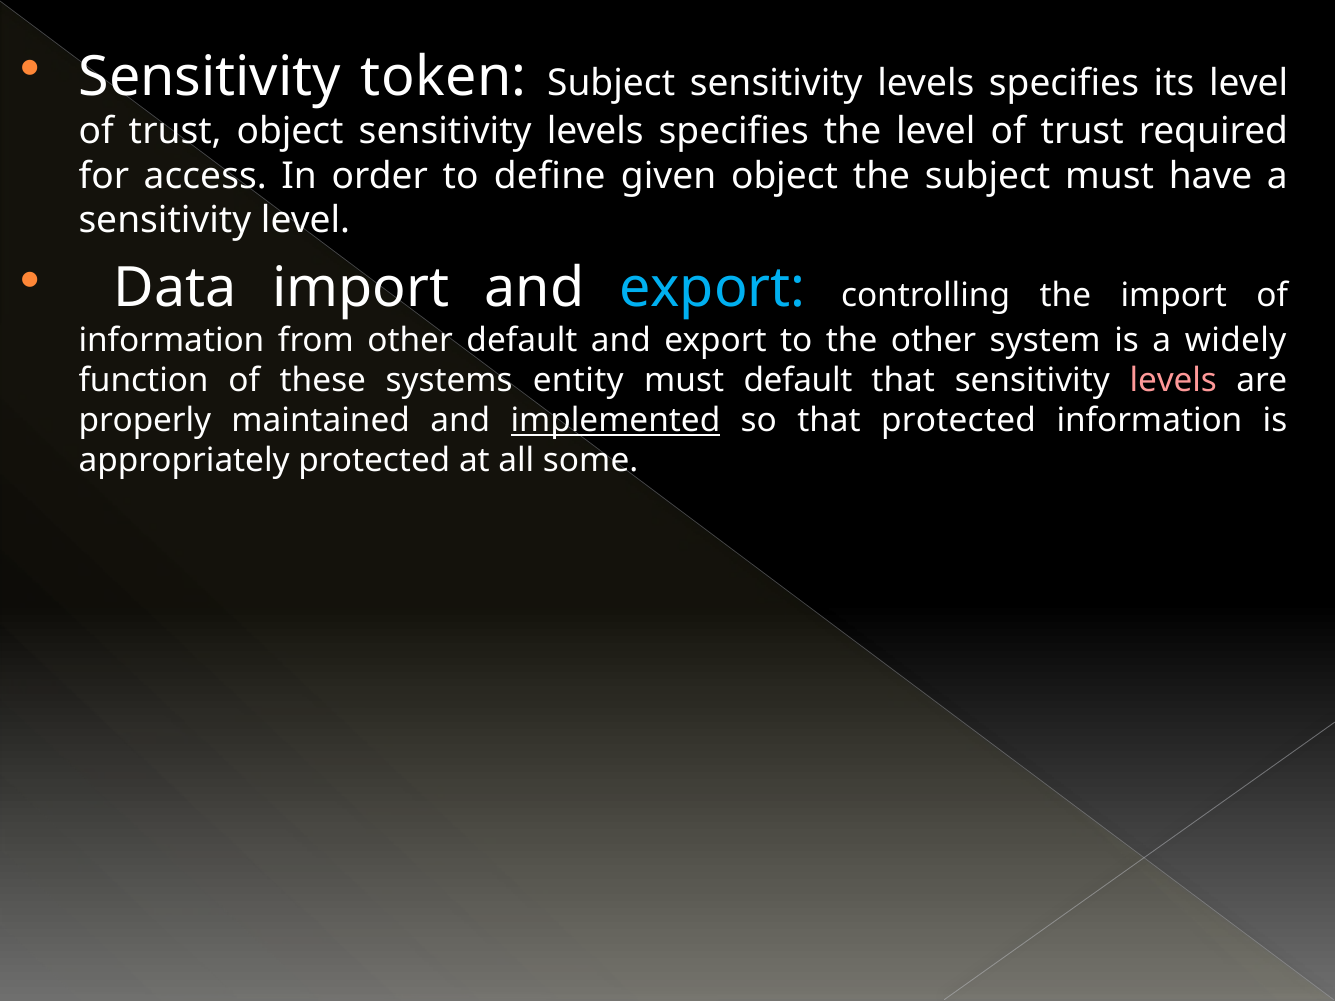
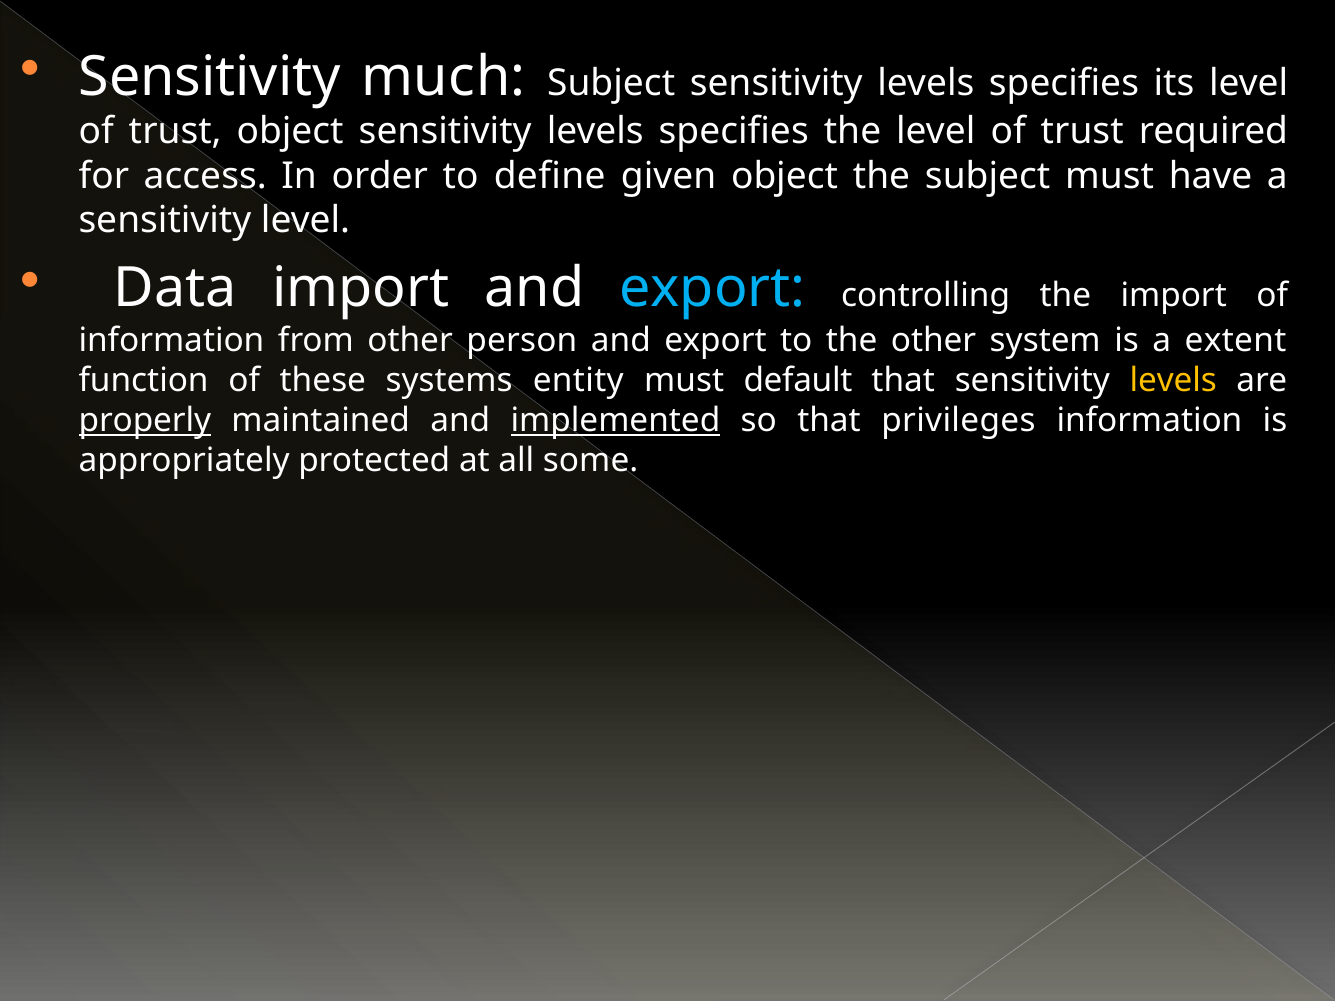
token: token -> much (444, 77)
other default: default -> person (522, 341)
widely: widely -> extent (1236, 341)
levels colour: pink -> yellow (1173, 381)
properly underline: none -> present (145, 421)
that protected: protected -> privileges (958, 421)
